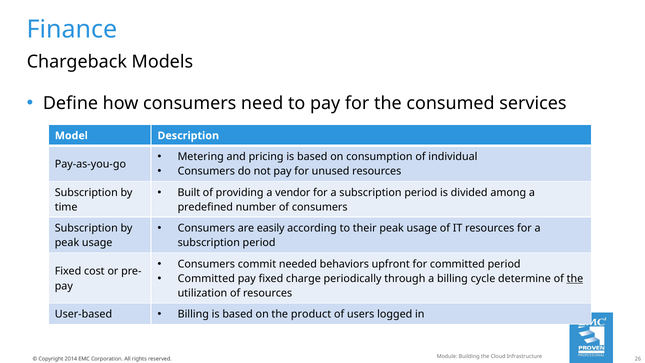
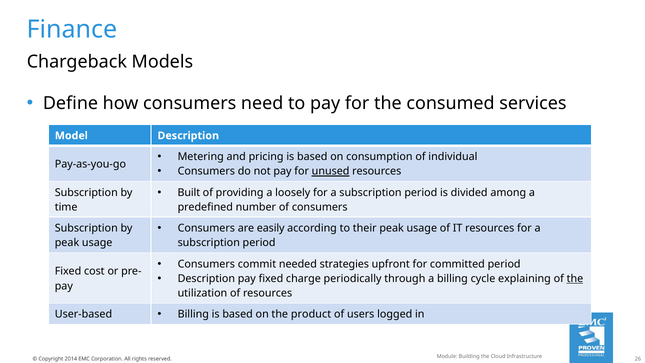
unused underline: none -> present (331, 171)
vendor: vendor -> loosely (293, 192)
behaviors: behaviors -> strategies (344, 264)
Committed: Committed -> Description (206, 279)
determine: determine -> explaining (524, 279)
